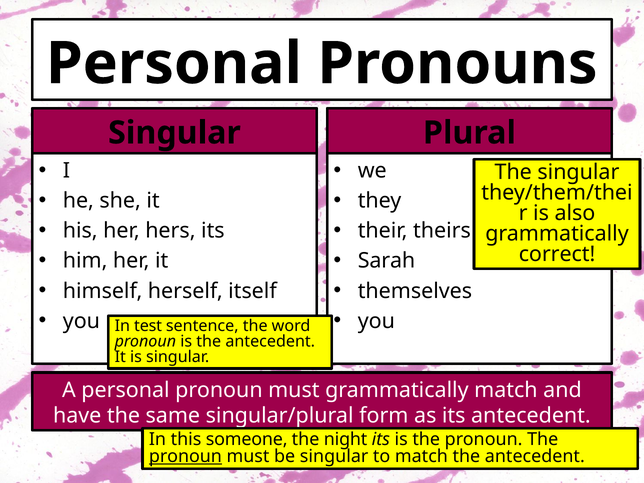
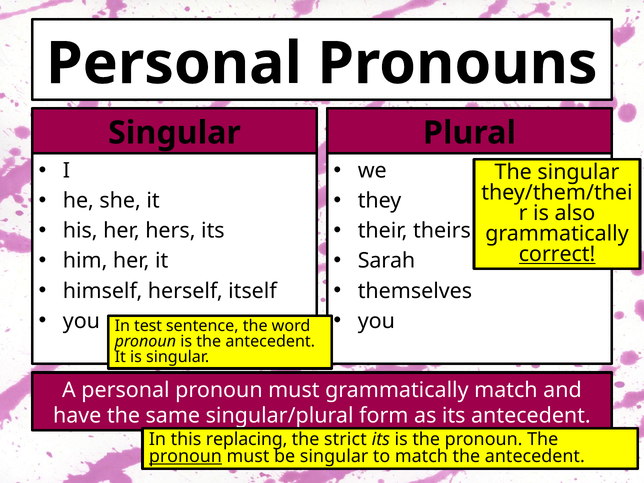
correct underline: none -> present (557, 254)
someone: someone -> replacing (247, 439)
night: night -> strict (345, 439)
